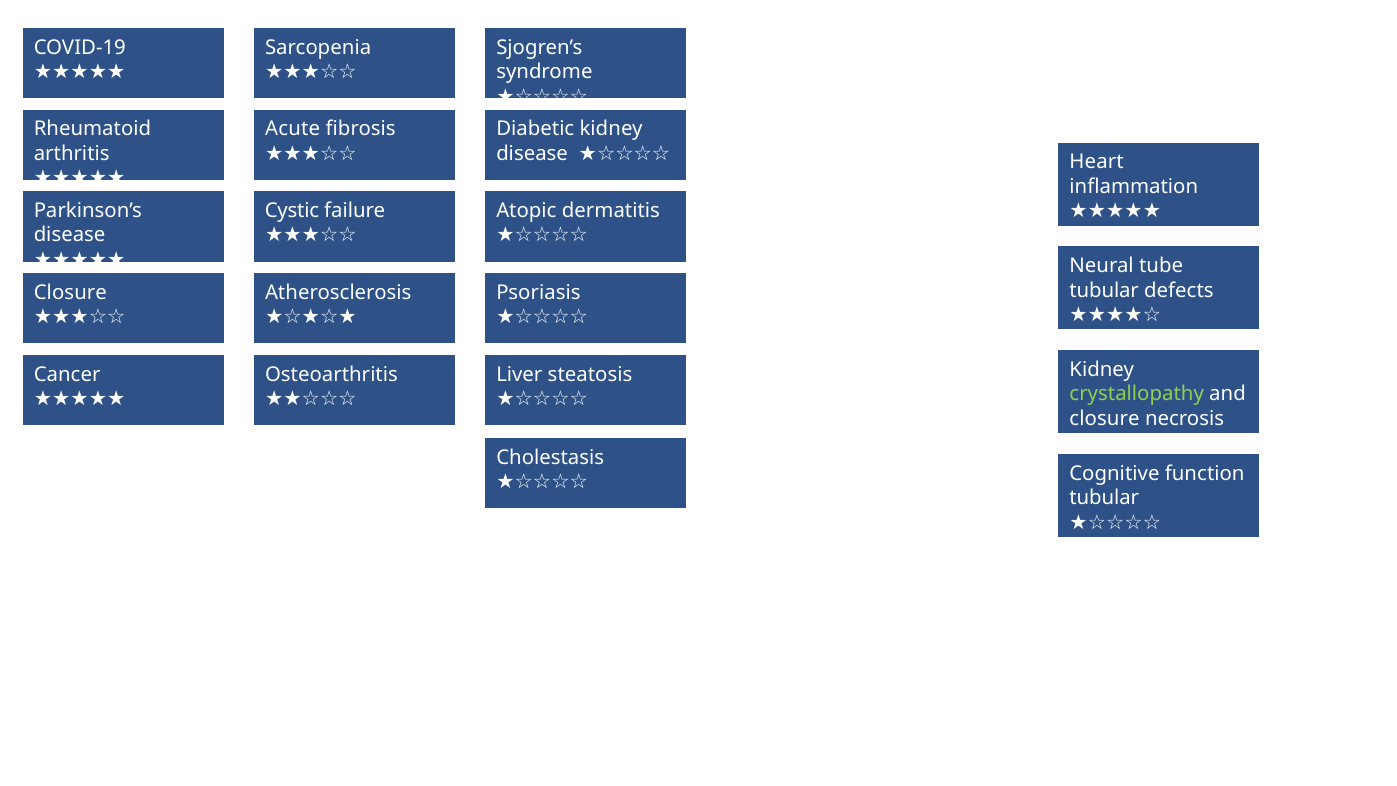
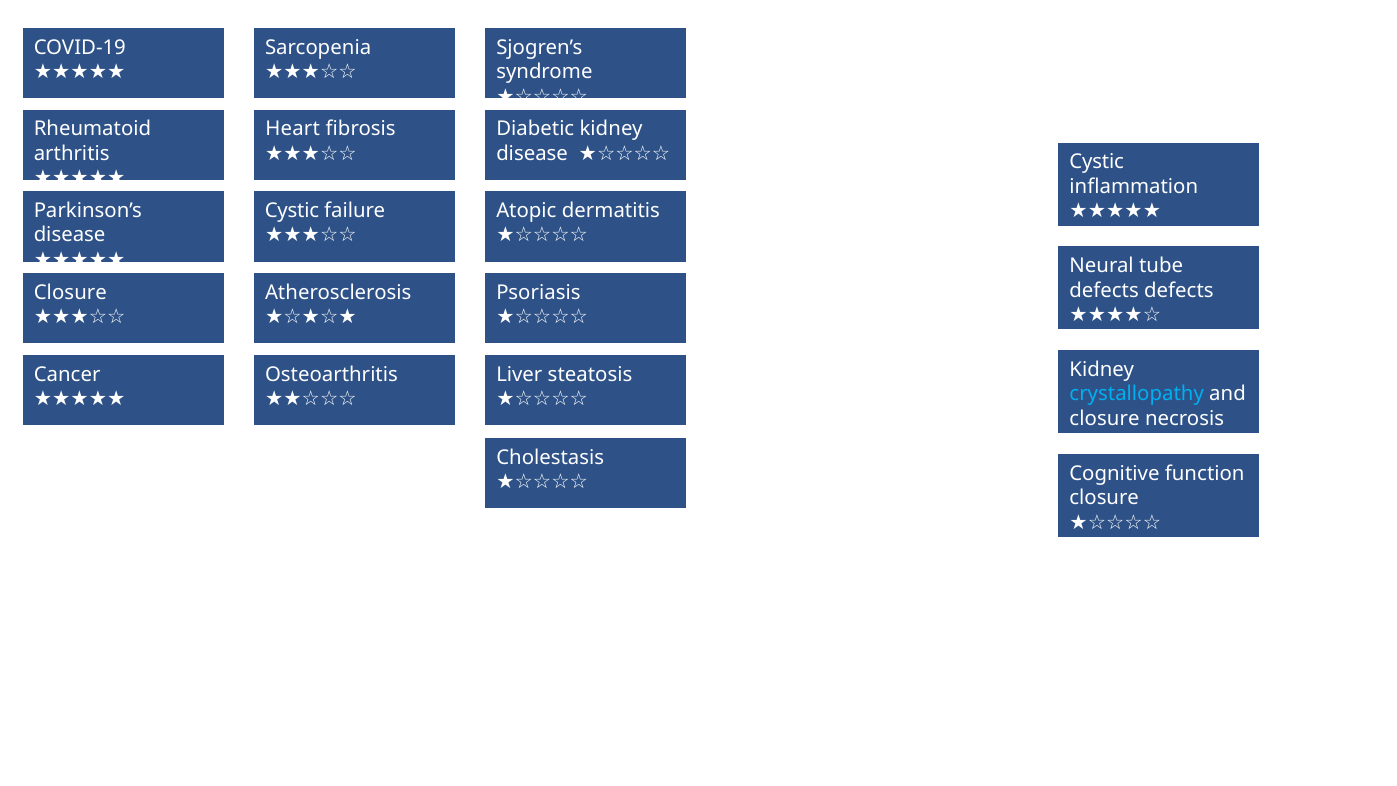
Acute: Acute -> Heart (293, 129)
Heart: Heart -> Cystic (1097, 162)
tubular: tubular -> defects (1104, 290)
crystallopathy colour: light green -> light blue (1137, 394)
tubular: tubular -> closure (1104, 498)
